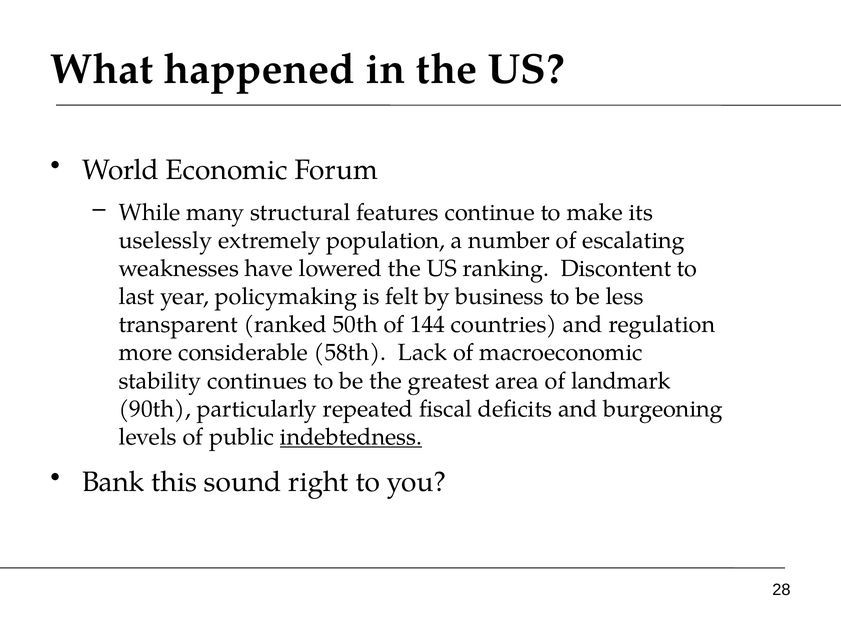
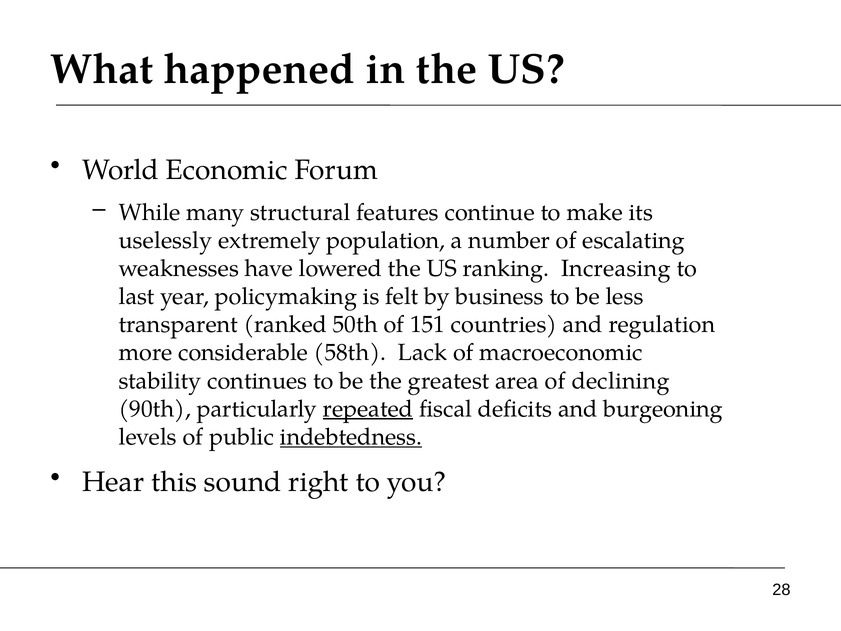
Discontent: Discontent -> Increasing (616, 268)
144: 144 -> 151 (428, 325)
landmark: landmark -> declining (621, 381)
repeated underline: none -> present (368, 409)
Bank: Bank -> Hear (113, 482)
